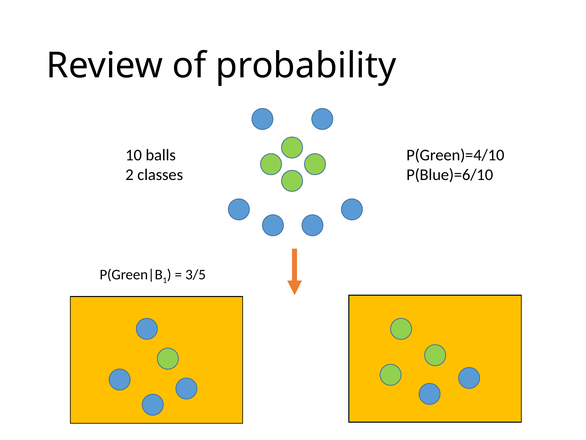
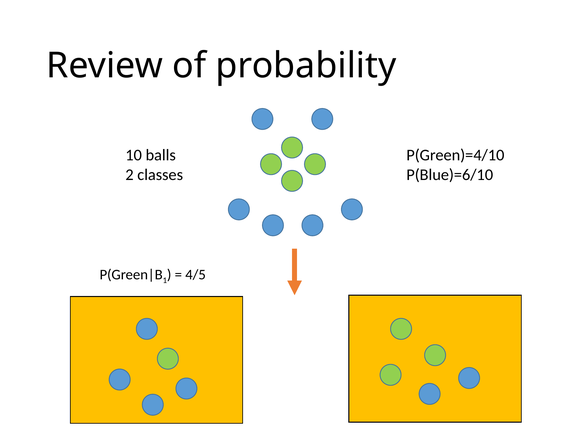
3/5: 3/5 -> 4/5 (196, 274)
